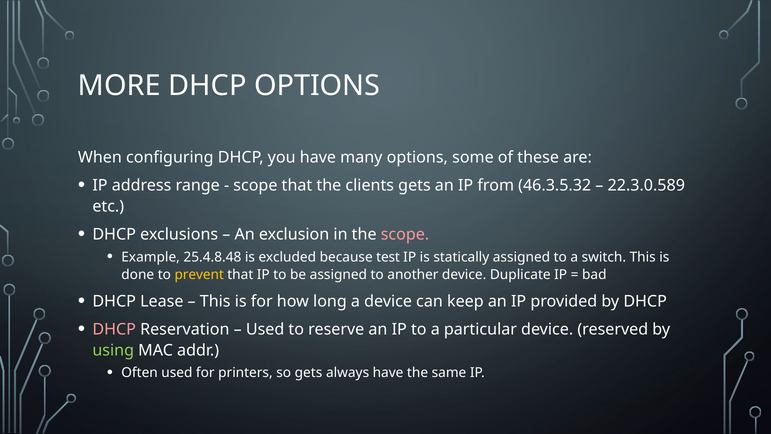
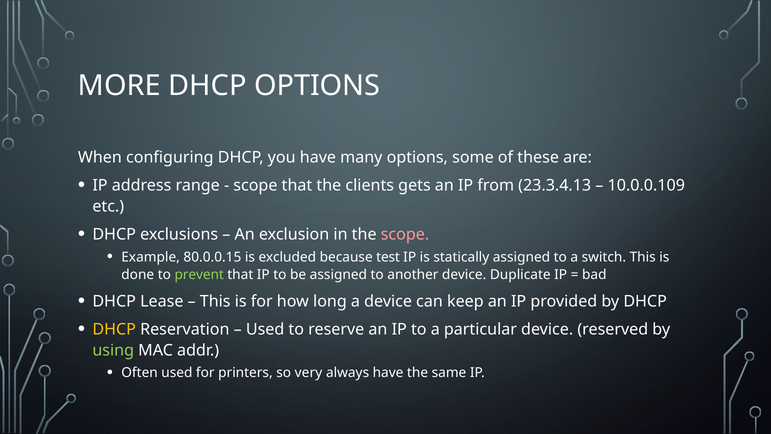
46.3.5.32: 46.3.5.32 -> 23.3.4.13 (555, 185)
22.3.0.589: 22.3.0.589 -> 10.0.0.109 (646, 185)
25.4.8.48: 25.4.8.48 -> 80.0.0.15 (212, 257)
prevent colour: yellow -> light green (199, 275)
DHCP colour: pink -> yellow (114, 329)
so gets: gets -> very (308, 373)
